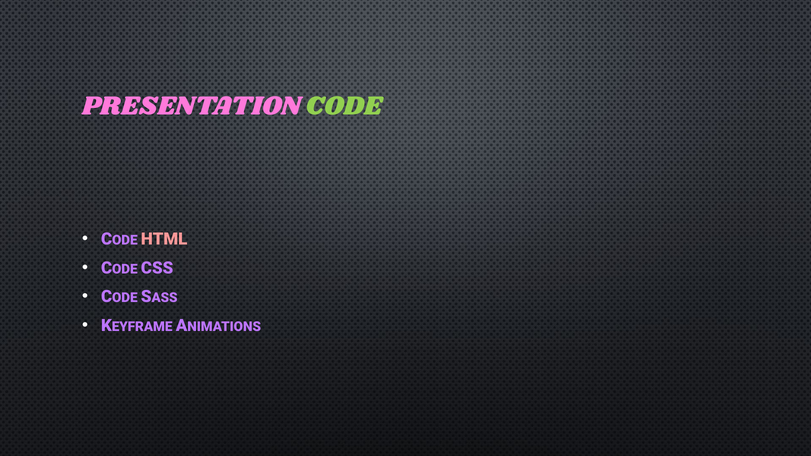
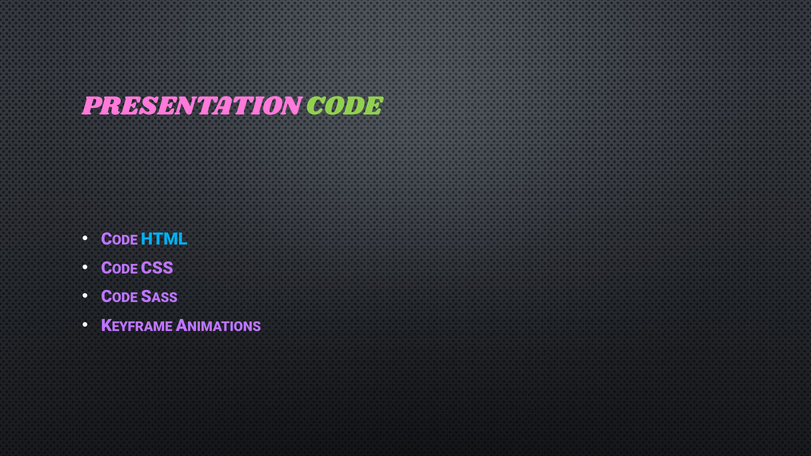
HTML colour: pink -> light blue (164, 239)
